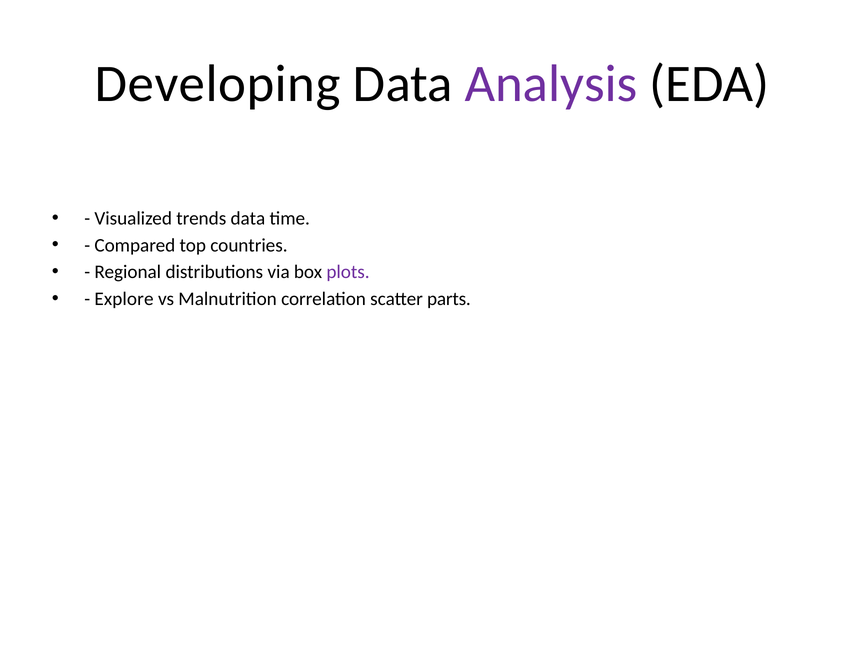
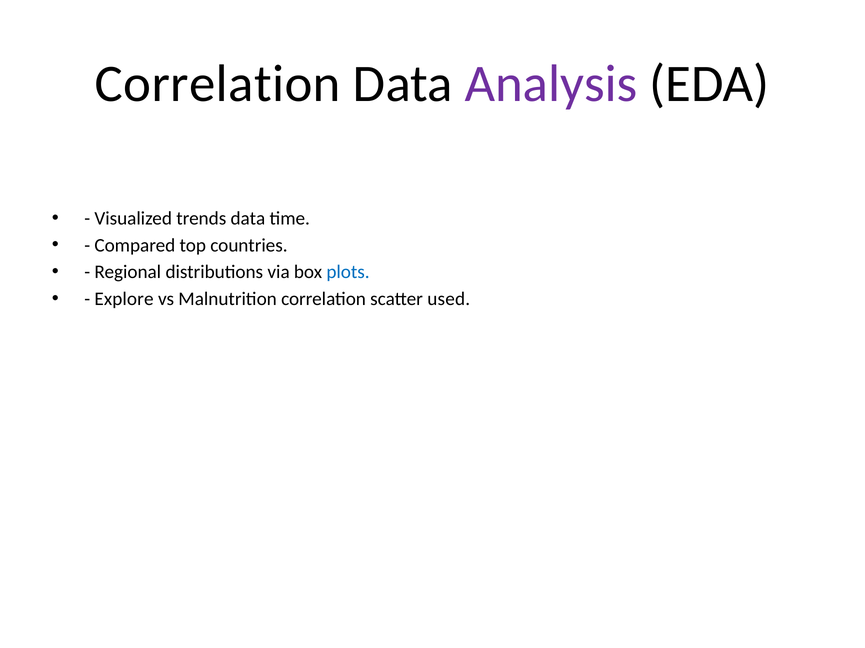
Developing: Developing -> Correlation (218, 84)
plots colour: purple -> blue (348, 272)
parts: parts -> used (449, 299)
